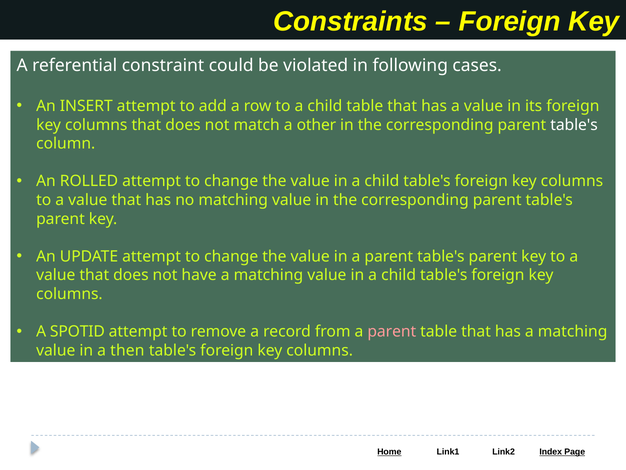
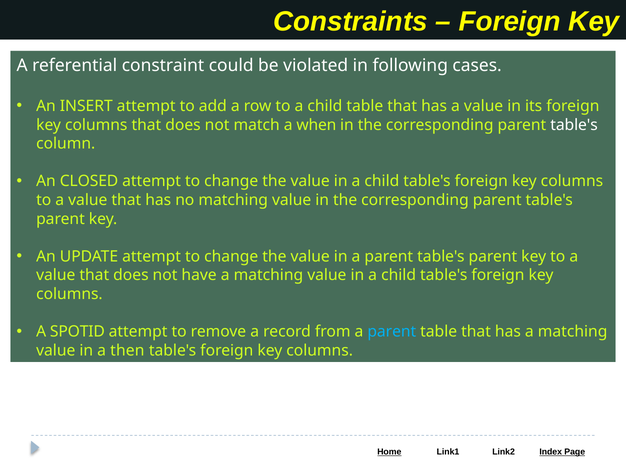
other: other -> when (316, 125)
ROLLED: ROLLED -> CLOSED (89, 181)
parent colour: pink -> light blue (392, 331)
